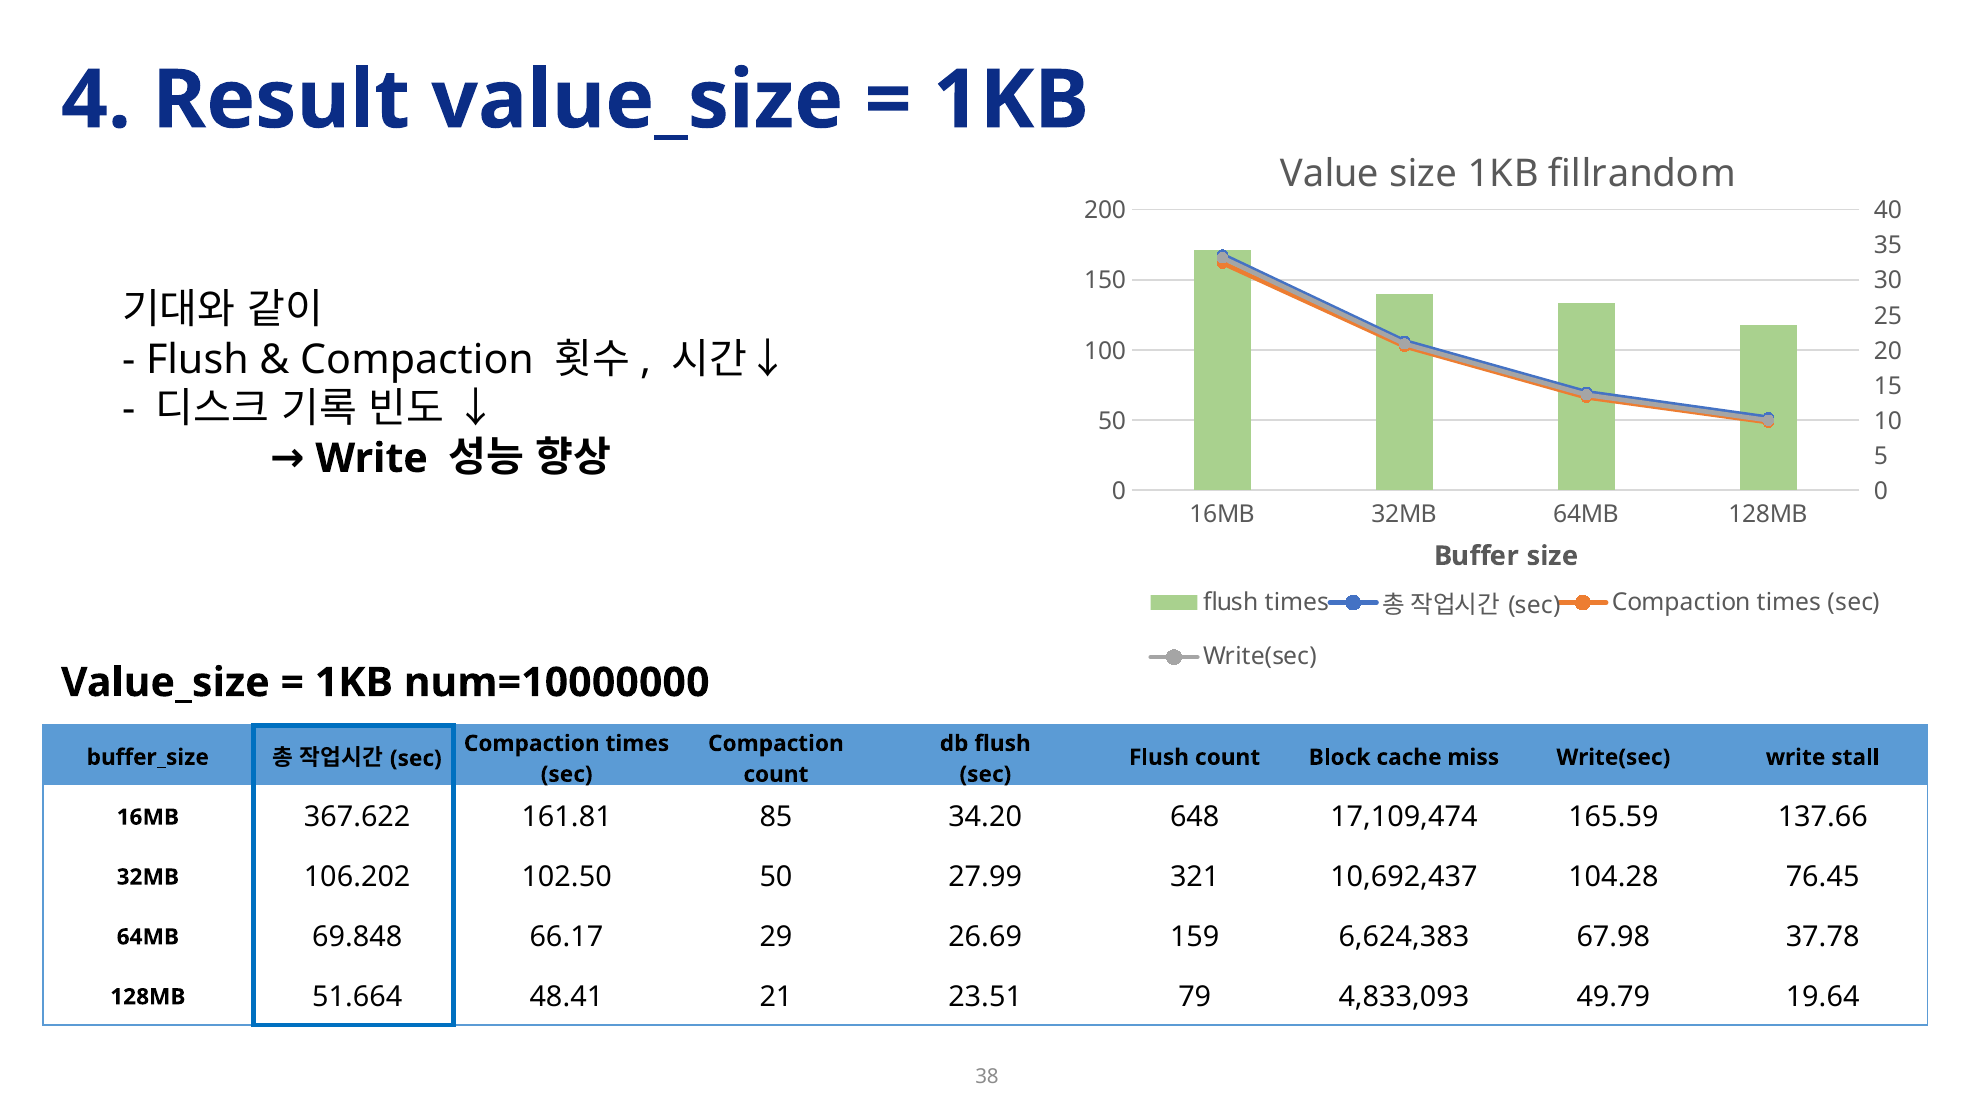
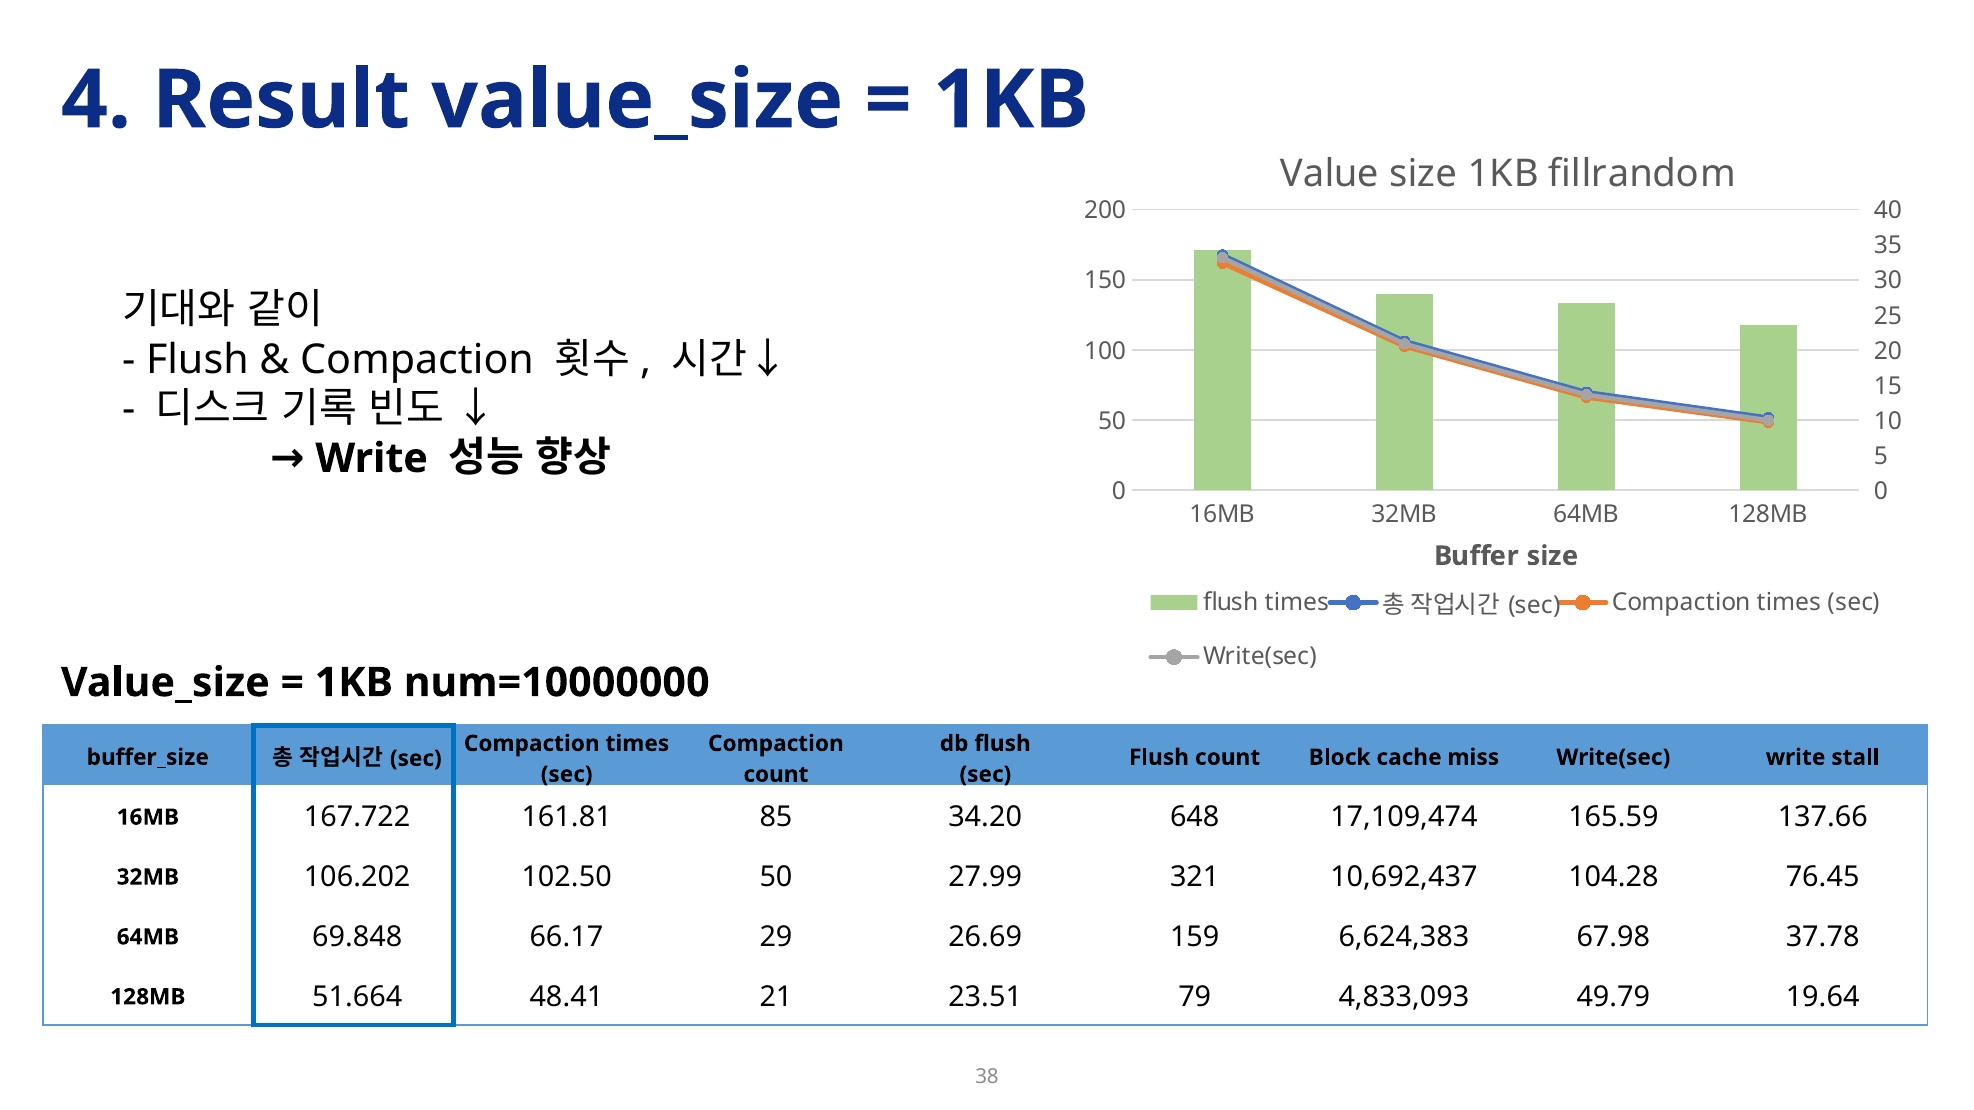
367.622: 367.622 -> 167.722 (357, 817)
